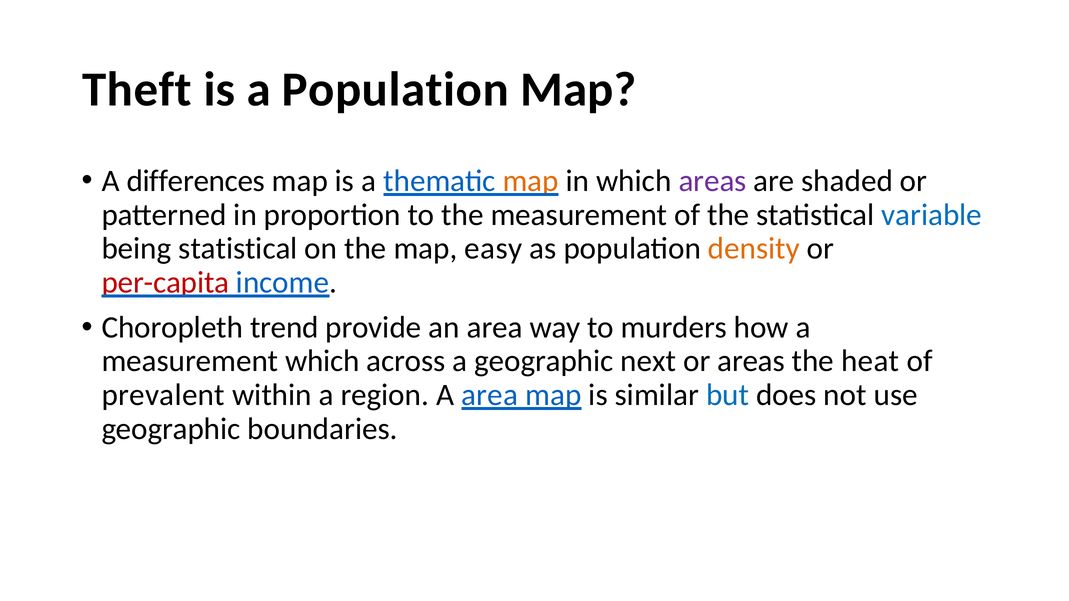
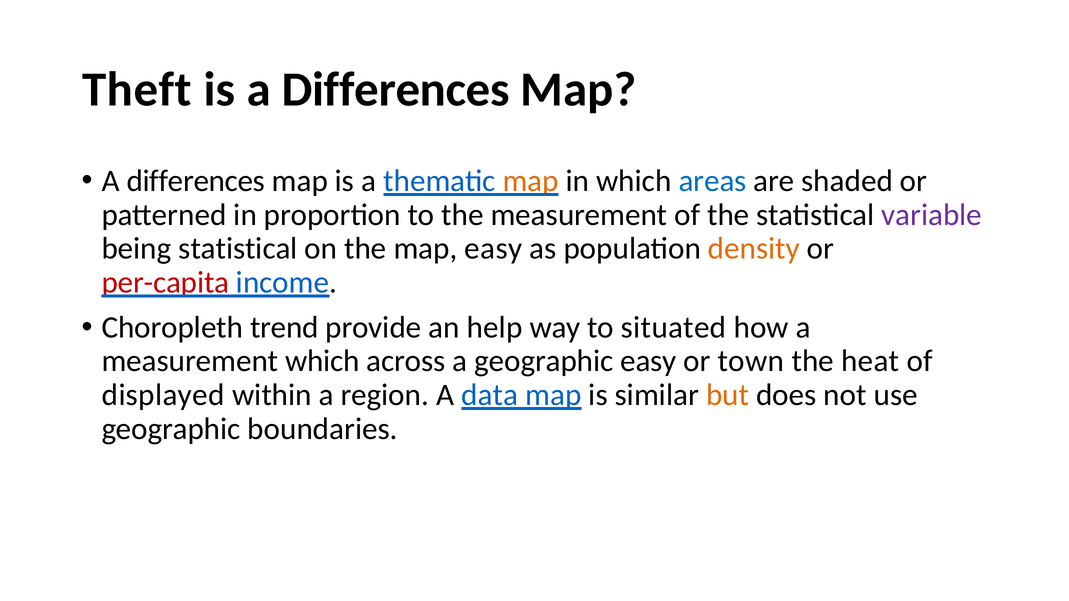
is a Population: Population -> Differences (396, 90)
areas colour: purple -> blue (713, 181)
variable colour: blue -> purple (932, 215)
an area: area -> help (495, 328)
murders: murders -> situated (674, 328)
geographic next: next -> easy (648, 361)
or areas: areas -> town (751, 361)
prevalent: prevalent -> displayed (163, 395)
A area: area -> data (490, 395)
but colour: blue -> orange (728, 395)
